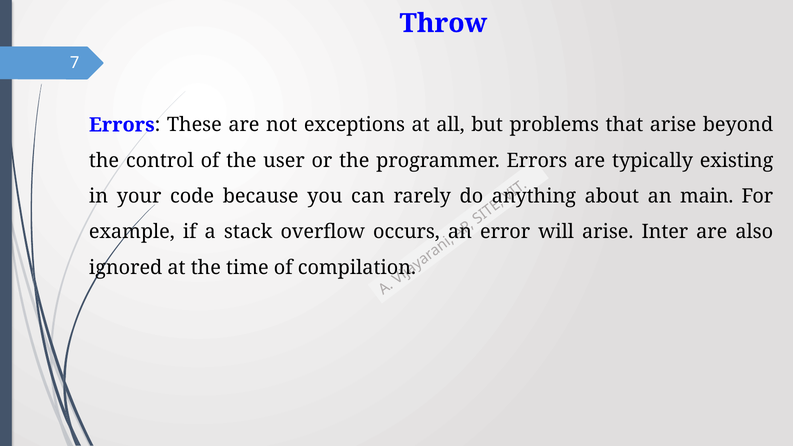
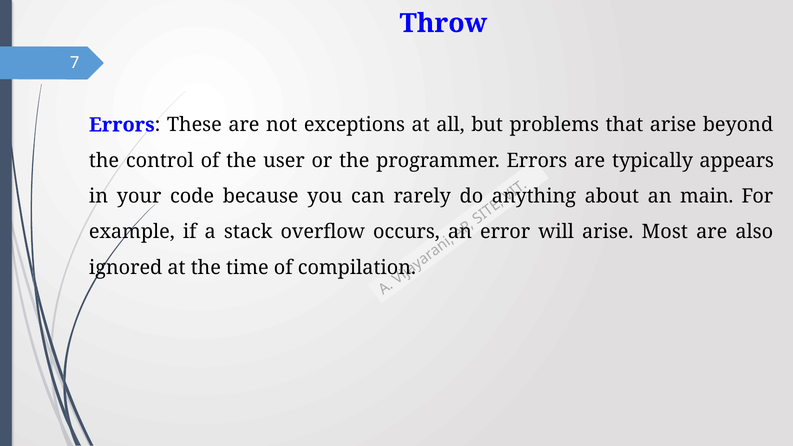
existing: existing -> appears (737, 161)
Inter: Inter -> Most (665, 232)
